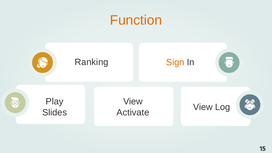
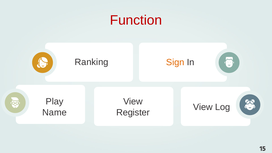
Function colour: orange -> red (136, 20)
Slides: Slides -> Name (55, 112)
Activate: Activate -> Register (133, 112)
